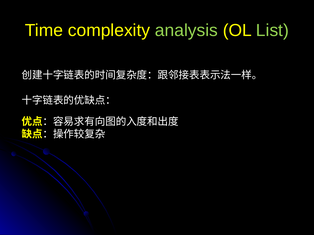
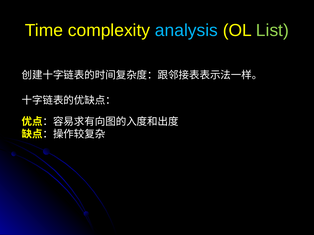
analysis colour: light green -> light blue (186, 30)
